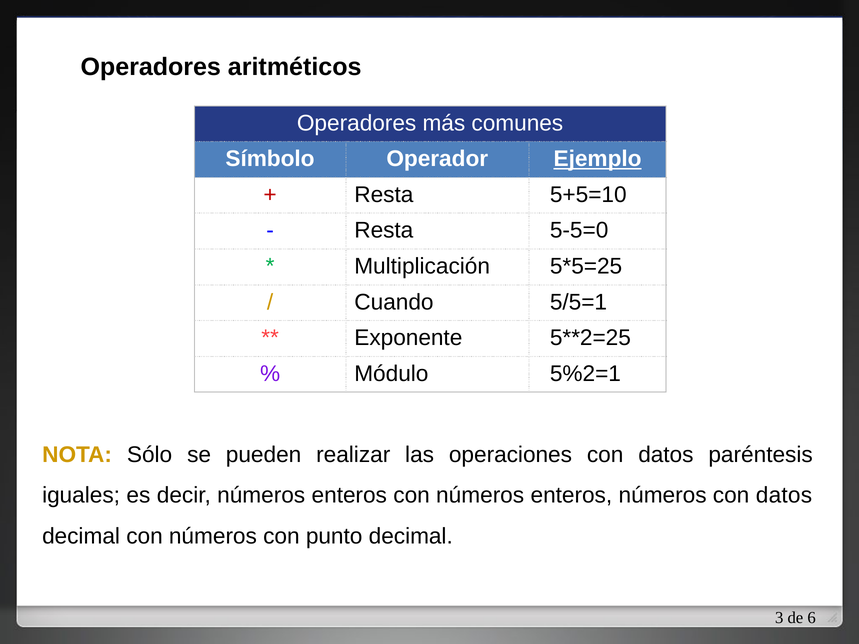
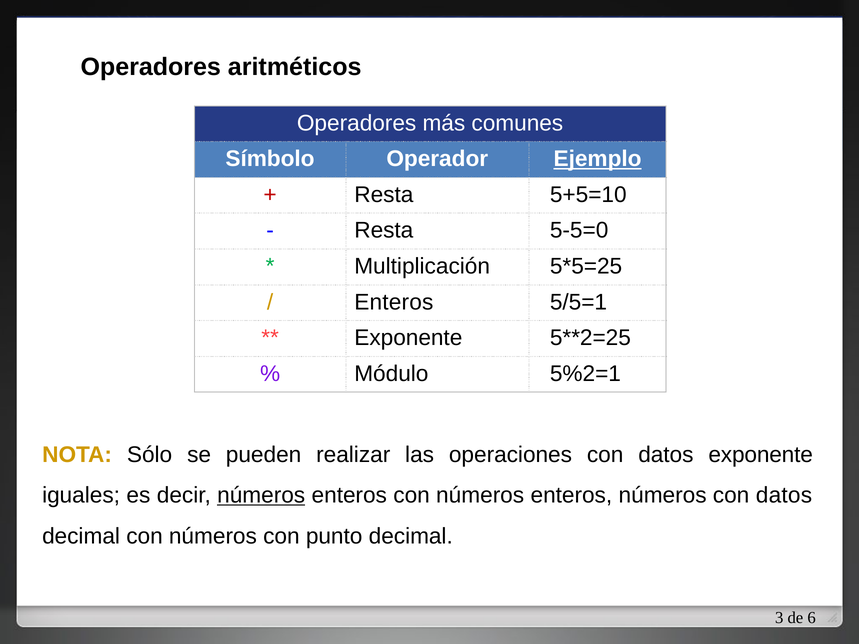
Cuando: Cuando -> Enteros (394, 302)
datos paréntesis: paréntesis -> exponente (761, 455)
números underline: none -> present (261, 496)
